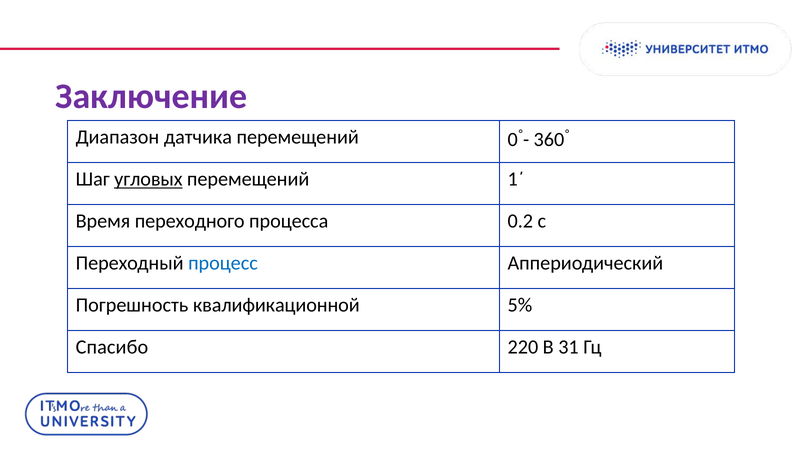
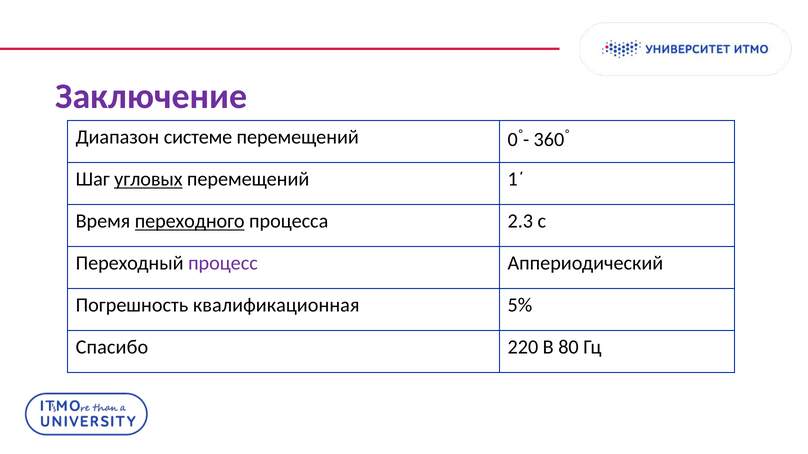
датчика: датчика -> системе (198, 137)
переходного underline: none -> present (190, 221)
0.2: 0.2 -> 2.3 (520, 221)
процесс colour: blue -> purple (223, 264)
квалификационной: квалификационной -> квалификационная (276, 306)
31: 31 -> 80 (568, 348)
